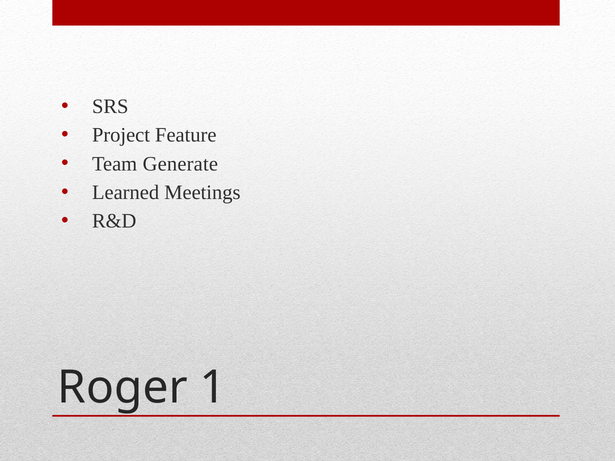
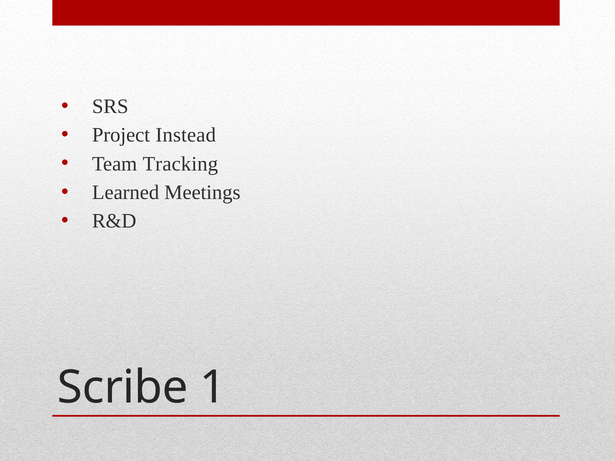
Feature: Feature -> Instead (186, 135)
Generate: Generate -> Tracking (180, 164)
Roger: Roger -> Scribe (123, 388)
